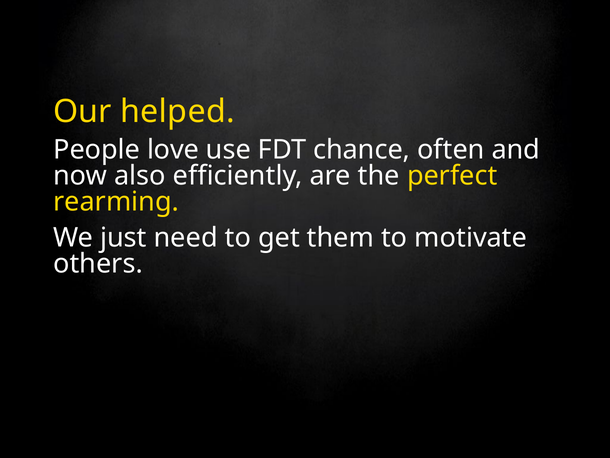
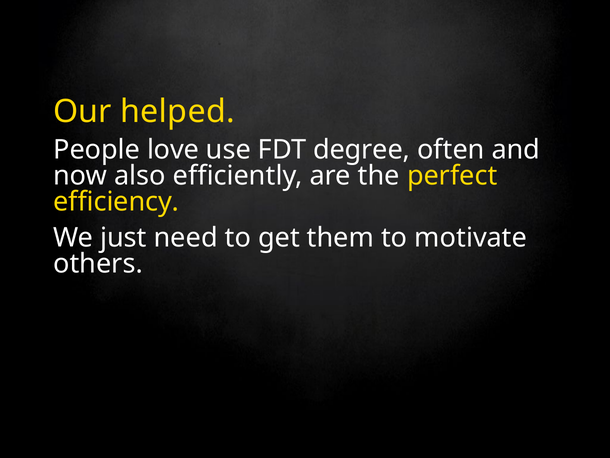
chance: chance -> degree (362, 149)
rearming: rearming -> efficiency (116, 202)
